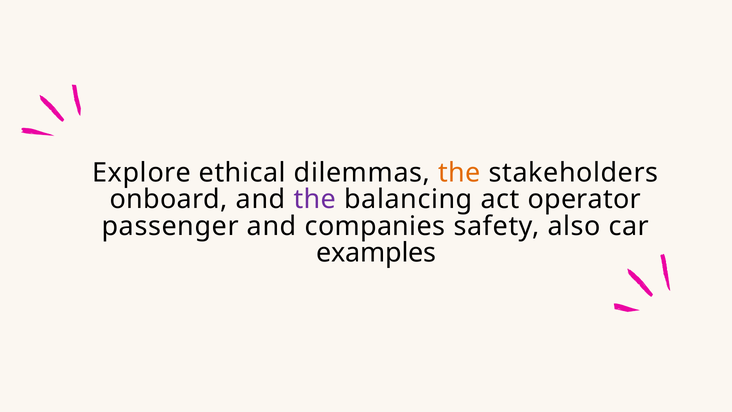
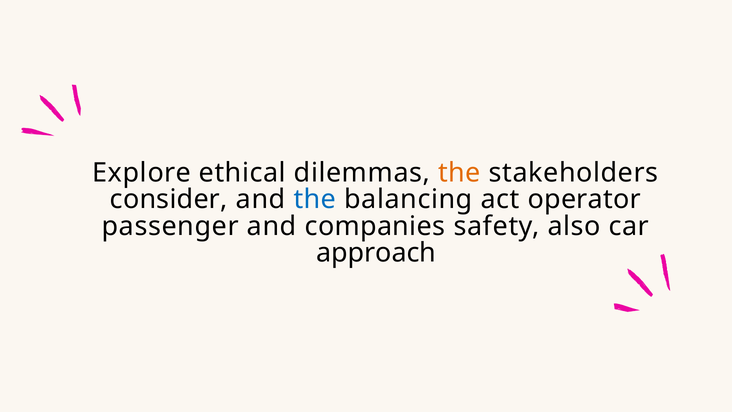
onboard: onboard -> consider (169, 199)
the colour: purple -> blue (315, 199)
examples: examples -> approach (376, 253)
